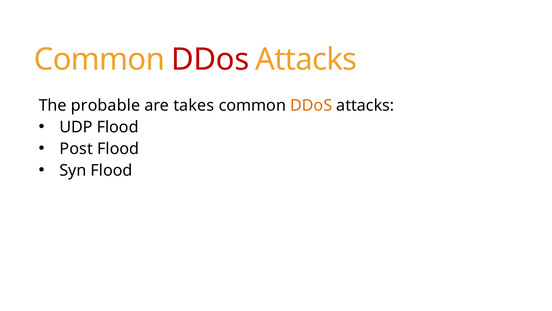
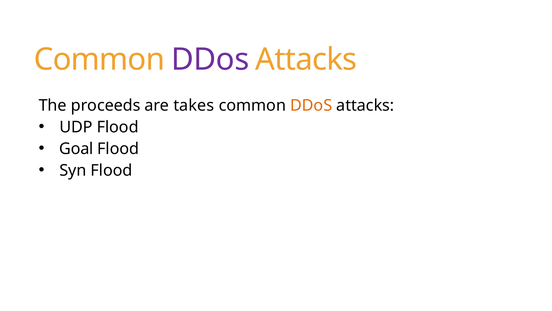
DDos colour: red -> purple (210, 59)
probable: probable -> proceeds (106, 105)
Post: Post -> Goal (76, 149)
